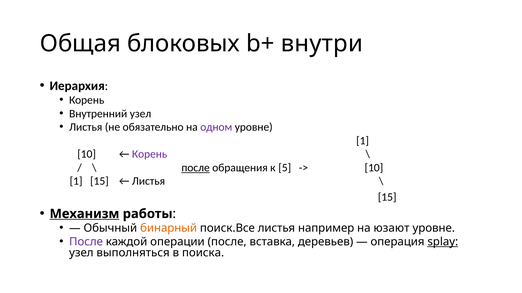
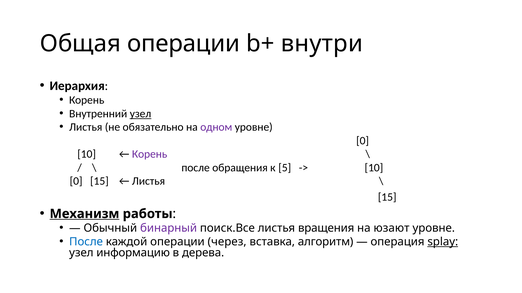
Общая блоковых: блоковых -> операции (184, 44)
узел underline: none -> present (141, 114)
1: 1 -> 0 (363, 141)
после underline: present -> none (196, 168)
1: 1 -> 0 (76, 182)
бинарный colour: orange -> purple (169, 229)
например: например -> вращения (326, 229)
После colour: purple -> blue (86, 242)
операции после: после -> через (227, 242)
деревьев: деревьев -> алгоритм (326, 242)
выполняться: выполняться -> информацию (133, 253)
поиска: поиска -> дерева (203, 253)
